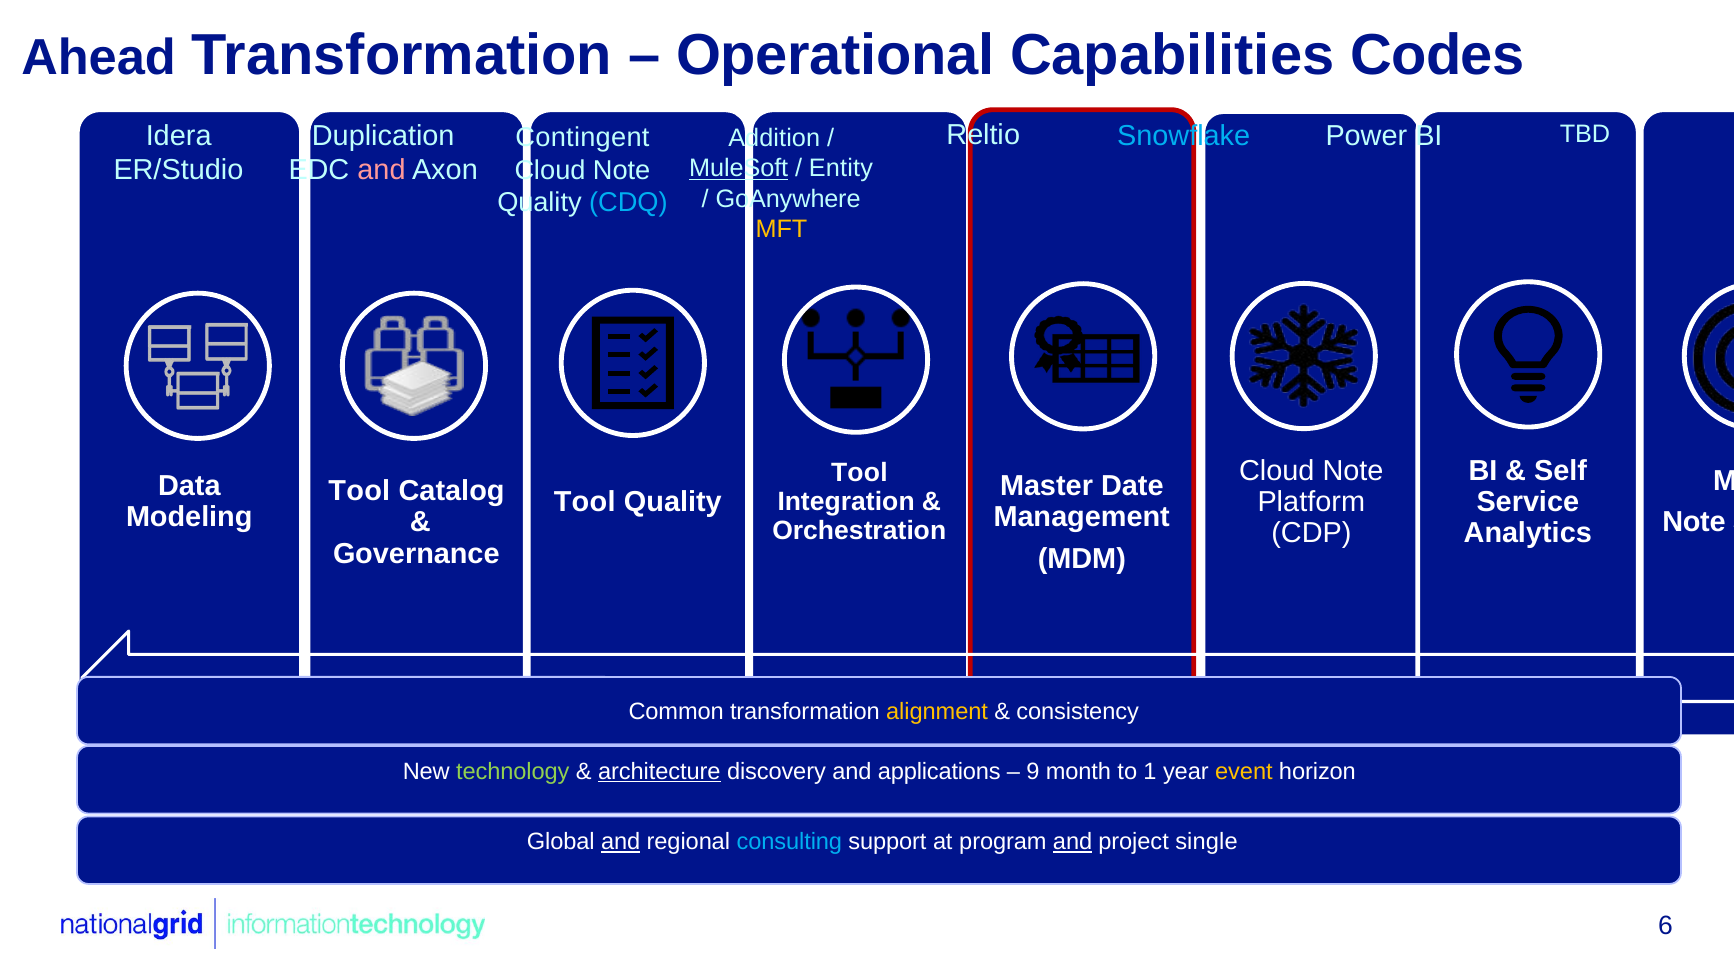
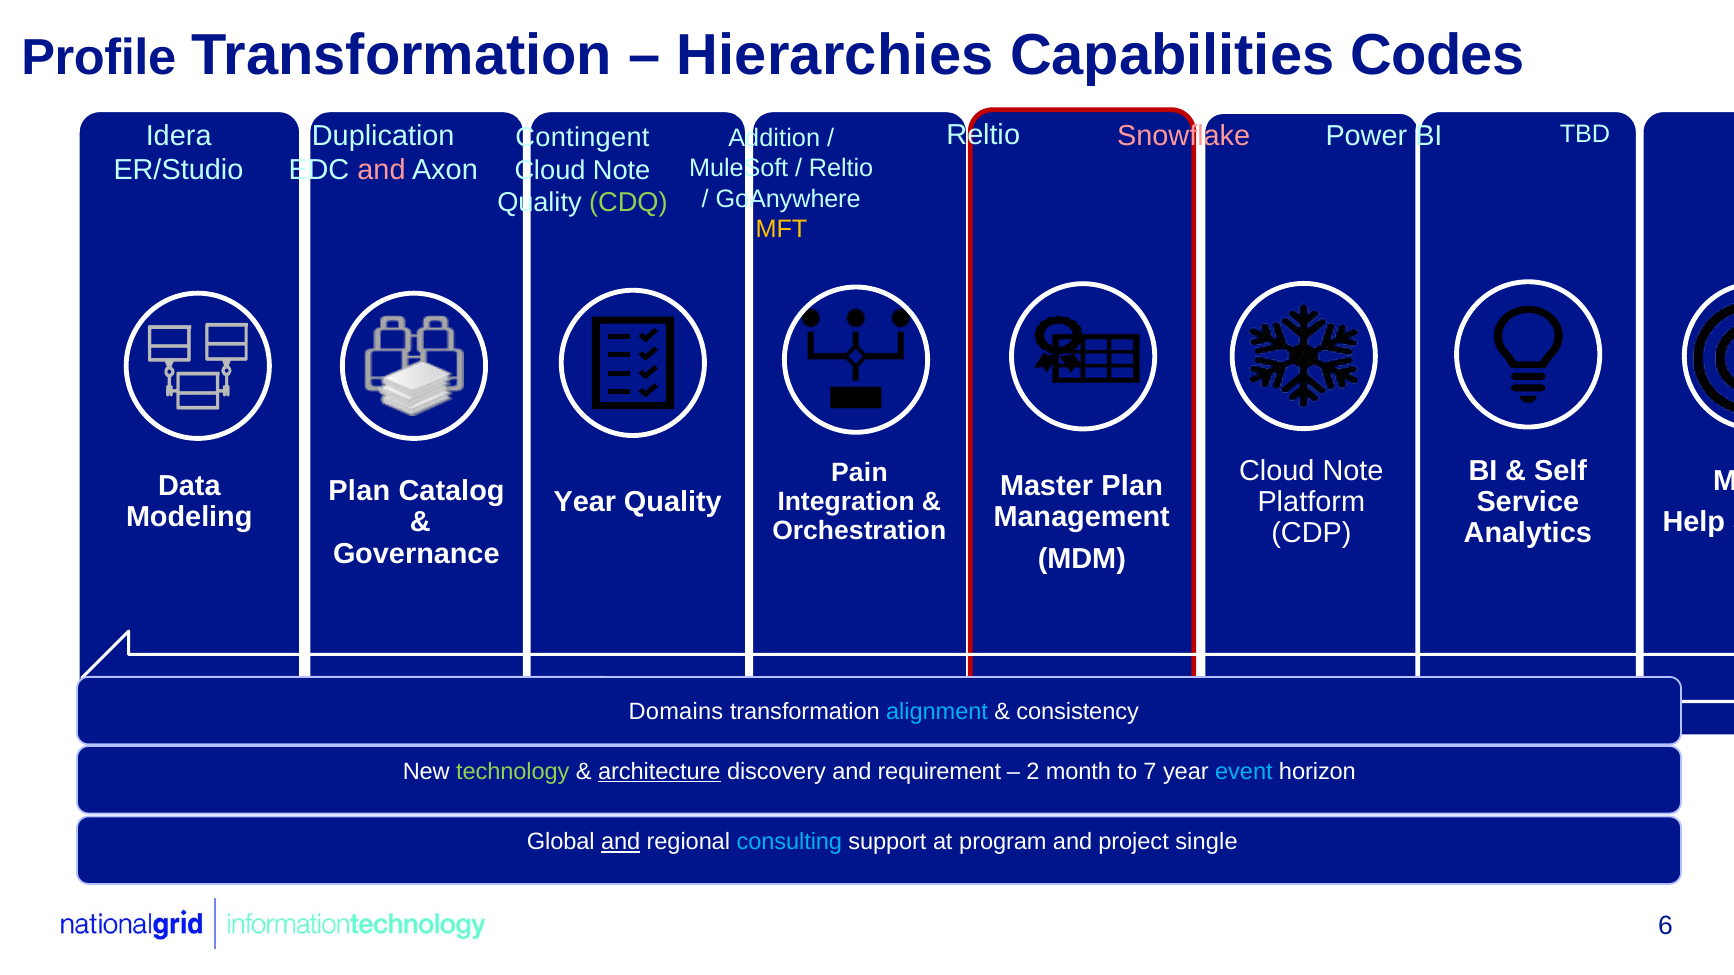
Ahead: Ahead -> Profile (99, 58)
Operational: Operational -> Hierarchies (835, 56)
Snowflake colour: light blue -> pink (1184, 136)
MuleSoft underline: present -> none (739, 169)
Entity: Entity -> Reltio (841, 169)
CDQ colour: light blue -> light green (628, 203)
Tool: Tool -> Pain (859, 473)
Date: Date -> Plan (1132, 486)
Tool: Tool -> Plan (359, 491)
Tool: Tool -> Year (585, 502)
Note: Note -> Help (1694, 523)
Common: Common -> Domains (676, 712)
alignment colour: yellow -> light blue (937, 712)
applications: applications -> requirement (939, 772)
9: 9 -> 2 (1033, 772)
1: 1 -> 7 (1150, 772)
event colour: yellow -> light blue (1244, 772)
and underline: present -> none (1073, 842)
